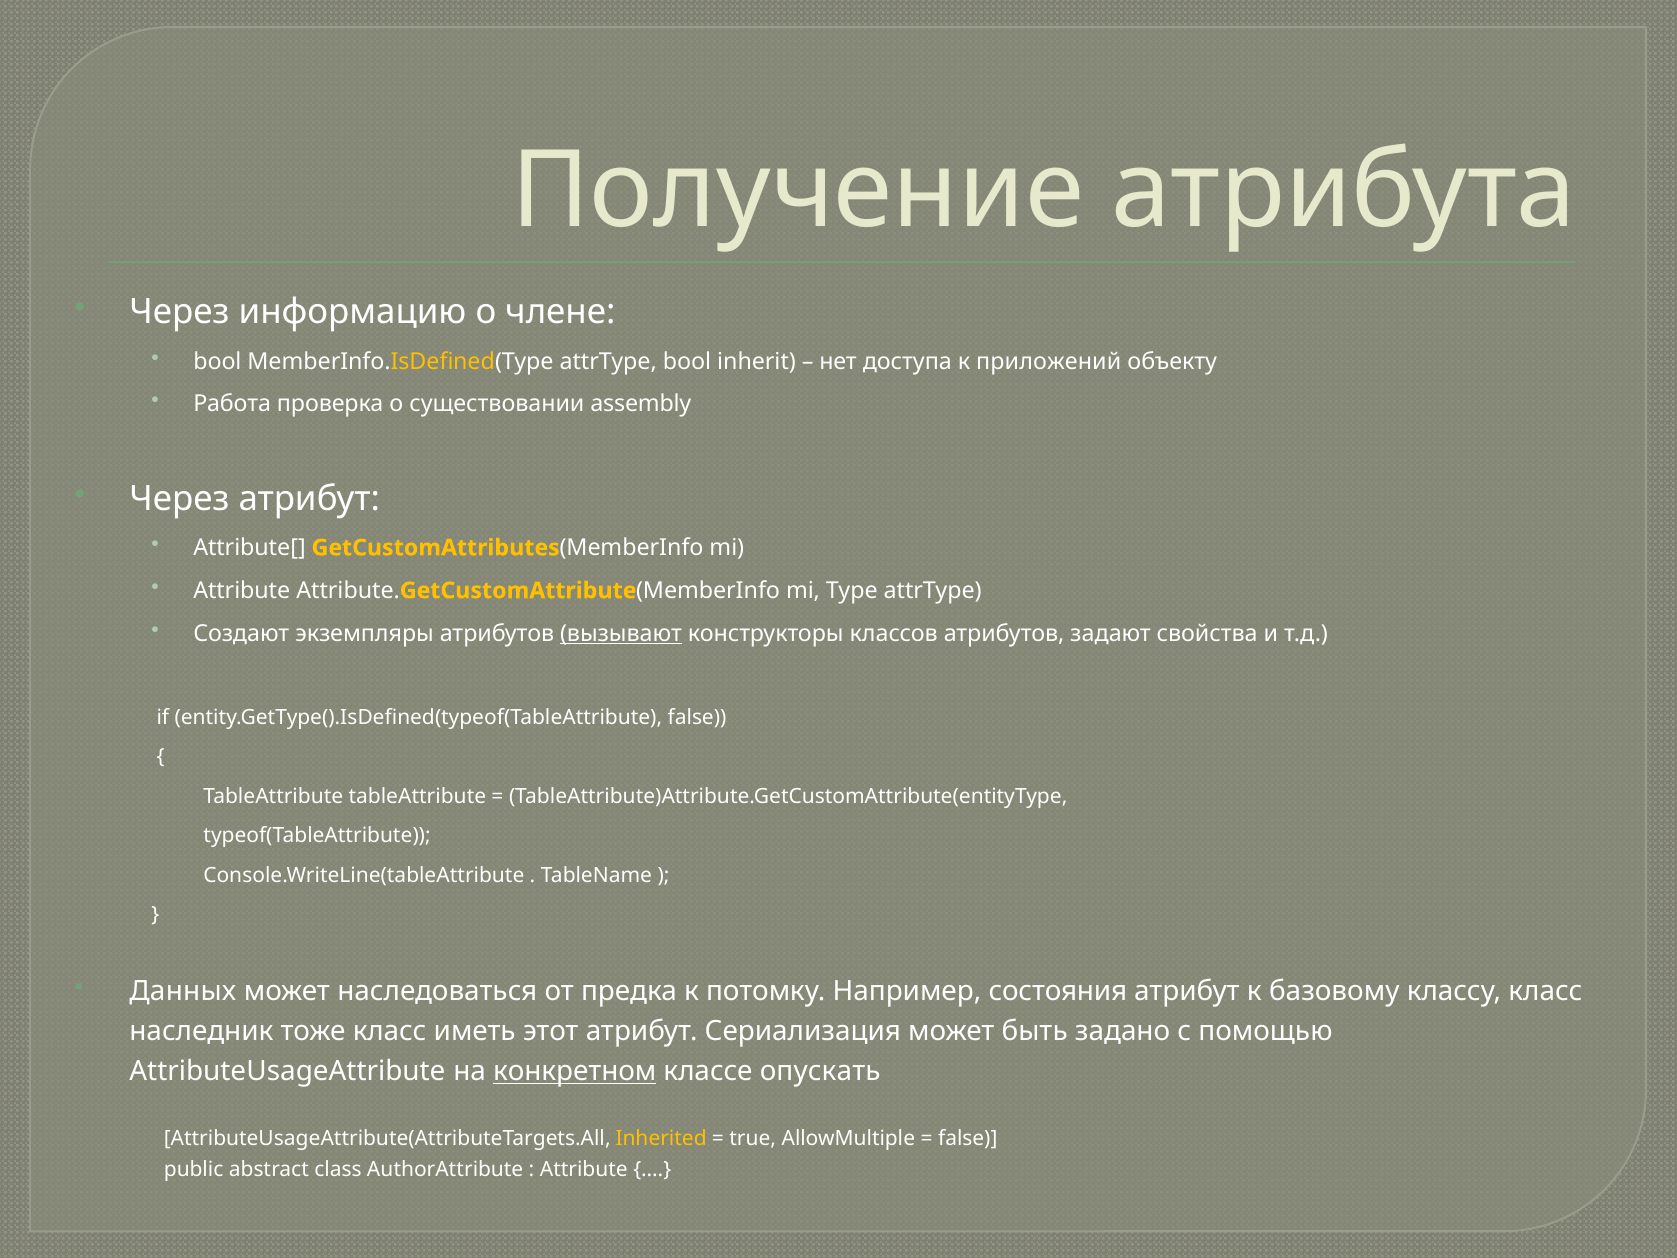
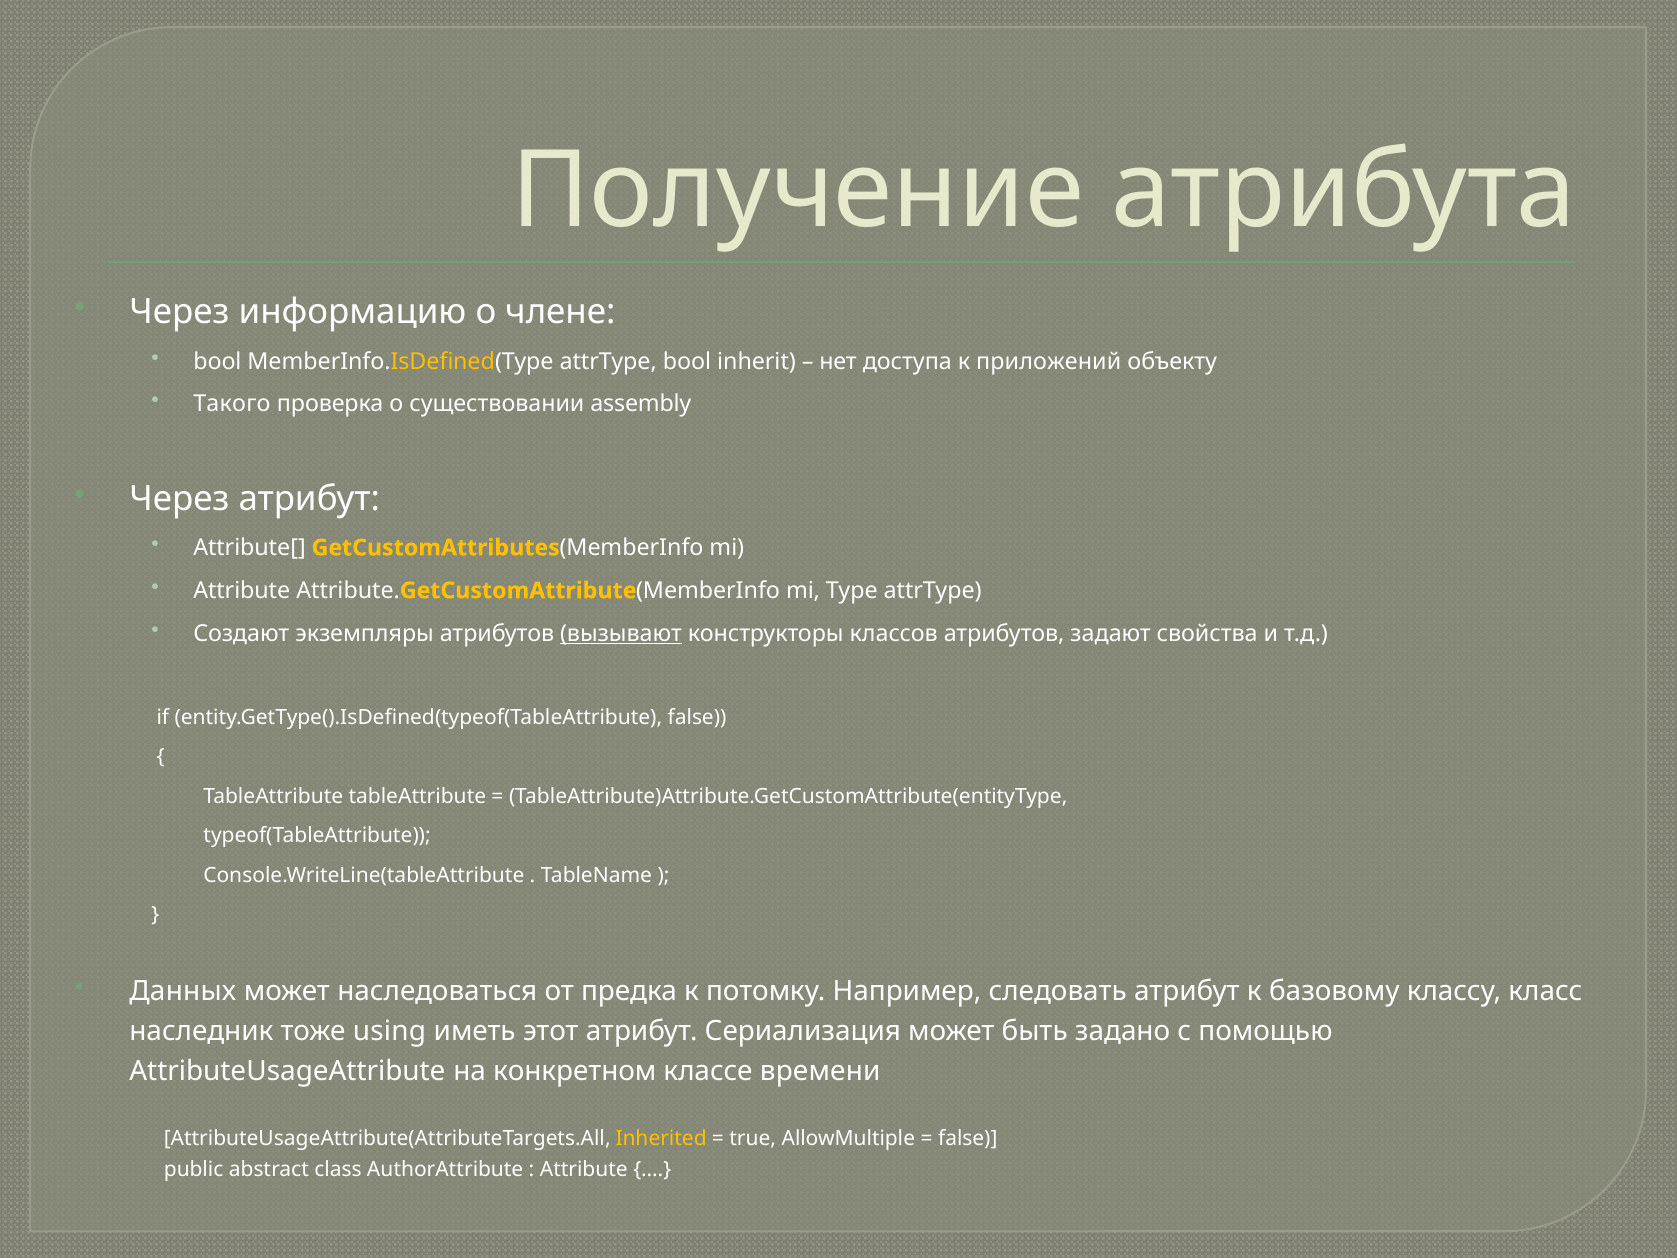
Работа: Работа -> Такого (232, 404)
состояния: состояния -> следовать (1058, 991)
тоже класс: класс -> using (389, 1031)
конкретном underline: present -> none (575, 1071)
опускать: опускать -> времени (820, 1071)
